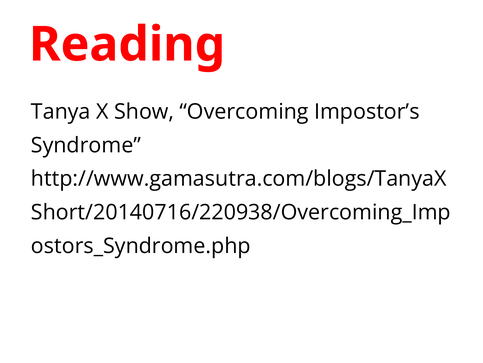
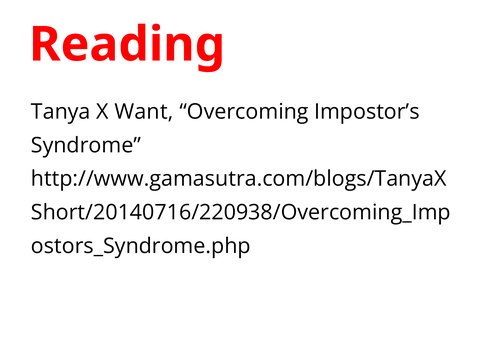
Show: Show -> Want (144, 111)
